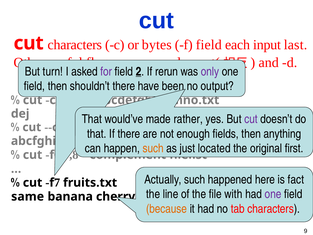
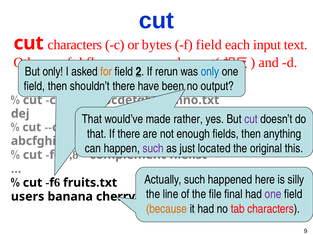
last: last -> text (296, 45)
But turn: turn -> only (53, 71)
for colour: purple -> orange (106, 71)
only colour: purple -> blue (210, 71)
such colour: orange -> purple (153, 148)
first: first -> this (294, 148)
fact: fact -> silly (296, 179)
7: 7 -> 6 (57, 182)
with: with -> final (233, 194)
same: same -> users (28, 196)
